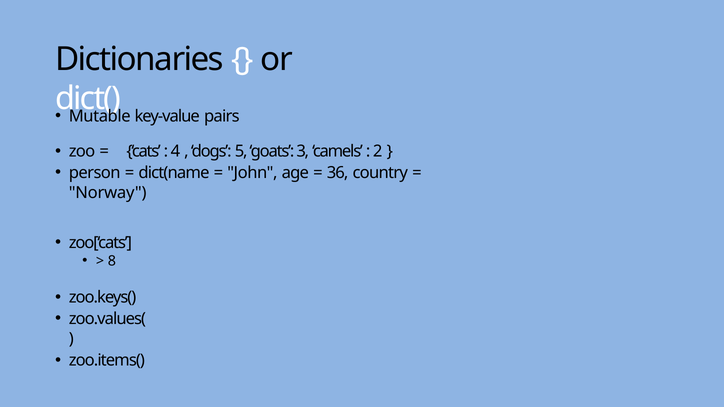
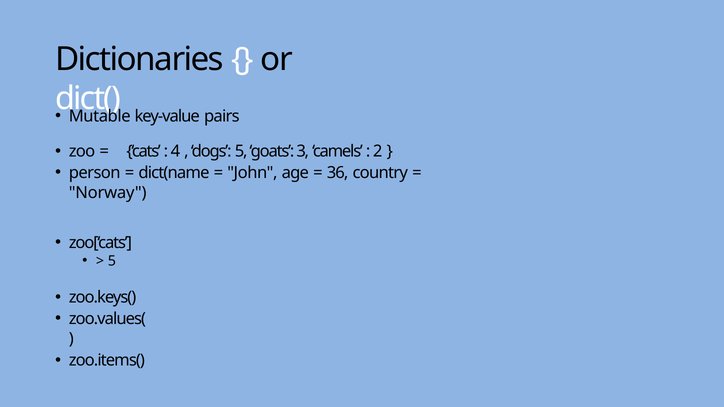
8: 8 -> 5 (112, 261)
